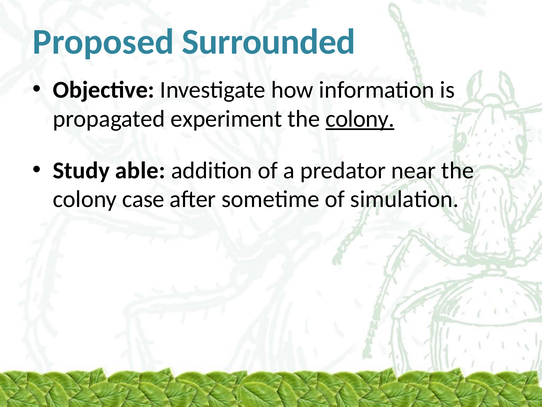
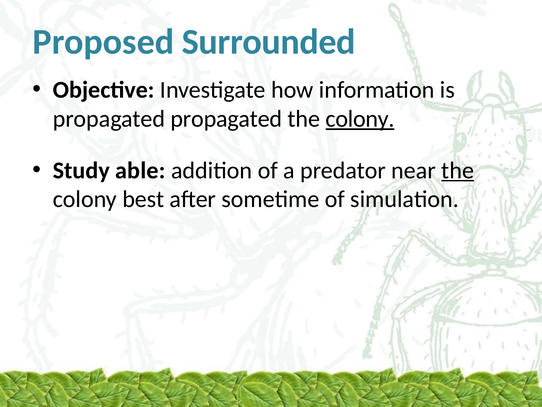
propagated experiment: experiment -> propagated (226, 119)
the underline: none -> present (458, 170)
case: case -> best (143, 199)
